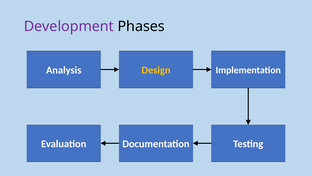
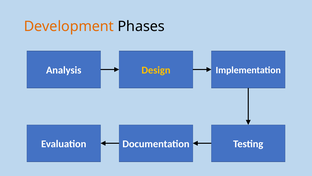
Development colour: purple -> orange (69, 26)
